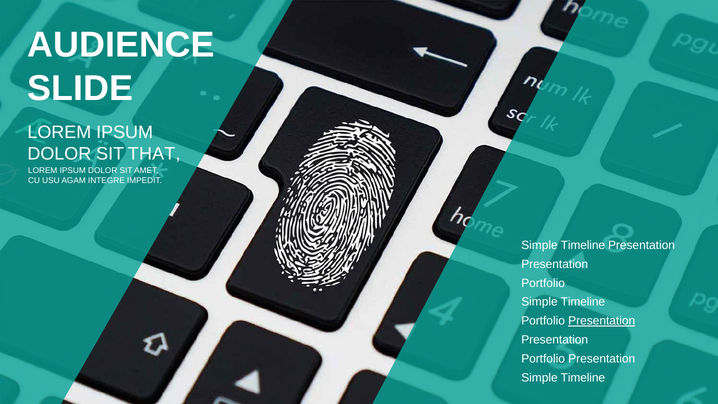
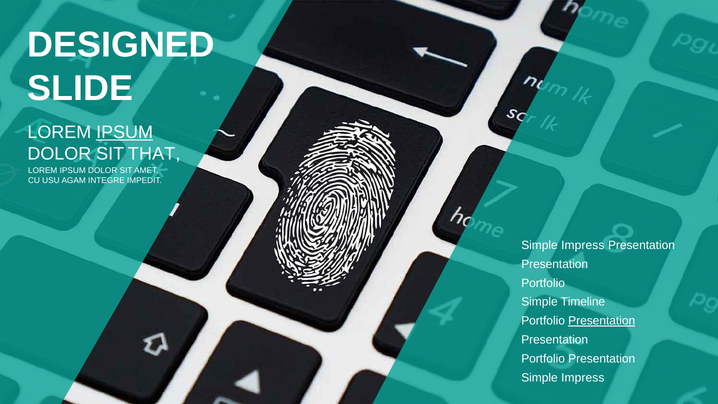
AUDIENCE: AUDIENCE -> DESIGNED (121, 45)
IPSUM underline: none -> present (125, 132)
Timeline: Timeline -> Impress (583, 245)
Timeline: Timeline -> Impress (583, 378)
